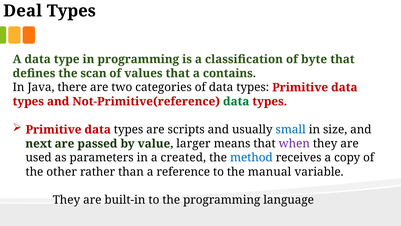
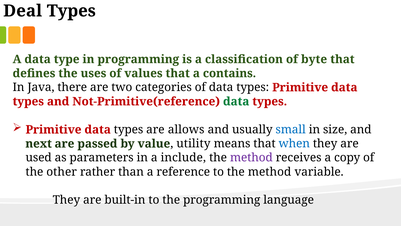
scan: scan -> uses (93, 73)
scripts: scripts -> allows (186, 129)
larger: larger -> utility (193, 143)
when colour: purple -> blue (294, 143)
created: created -> include (183, 158)
method colour: blue -> purple (251, 158)
to the manual: manual -> method (270, 172)
